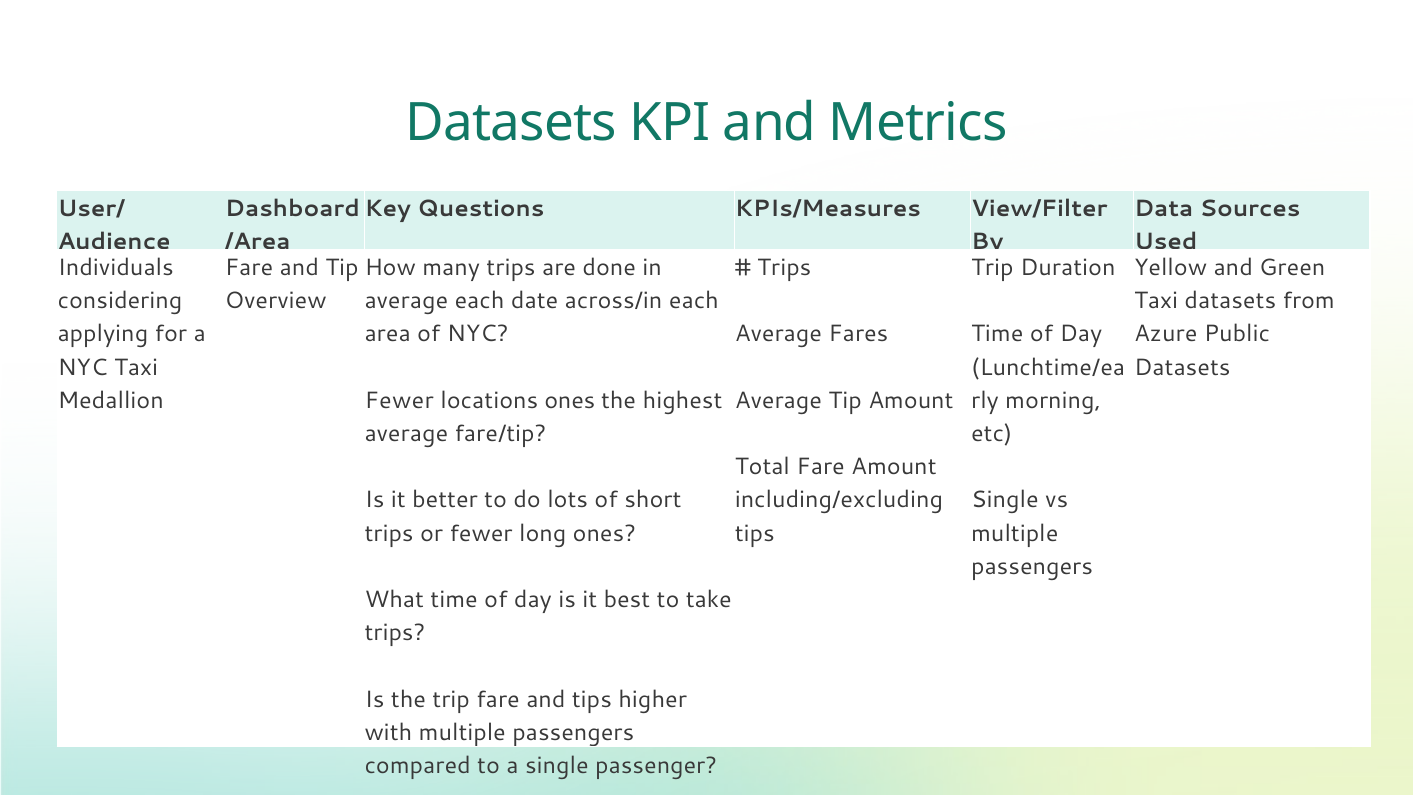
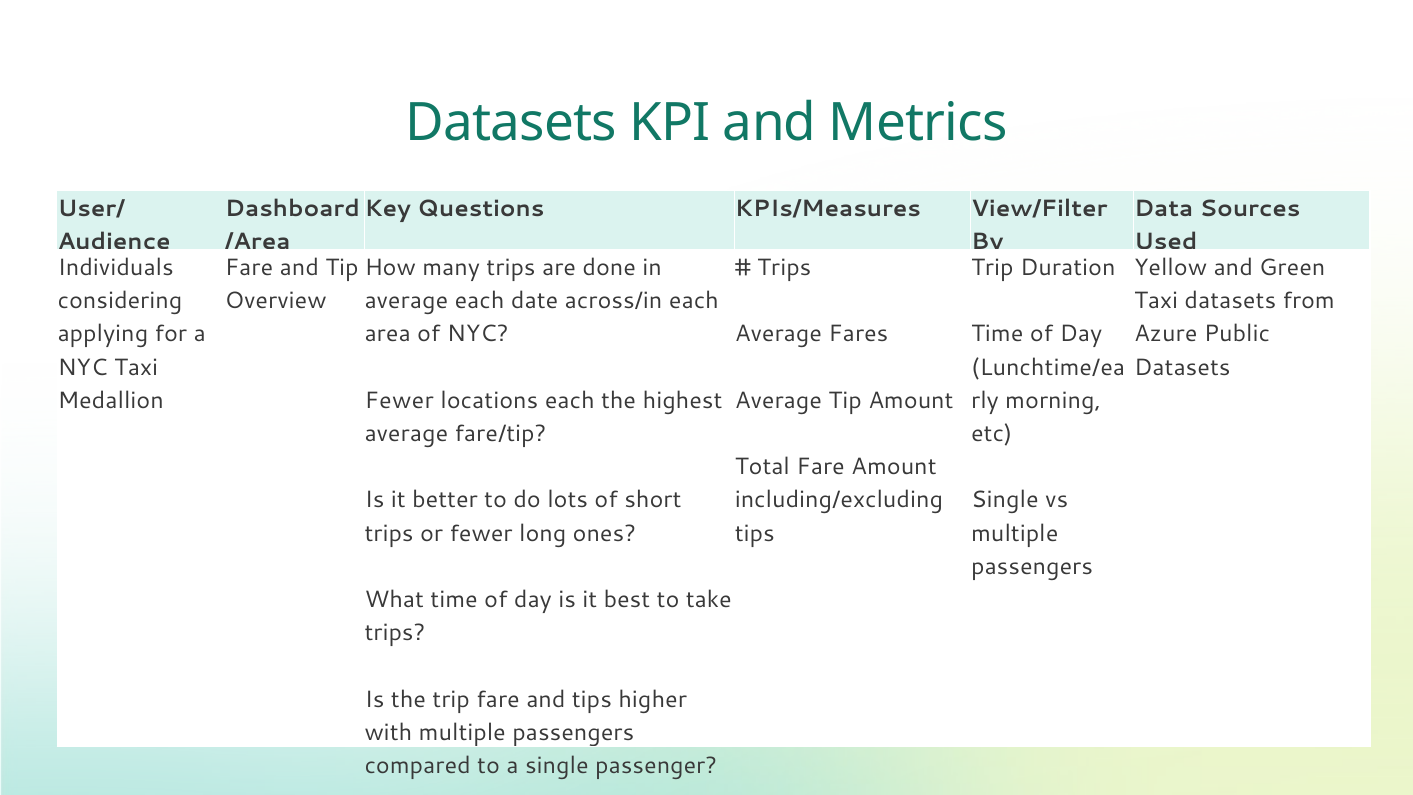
locations ones: ones -> each (570, 400)
